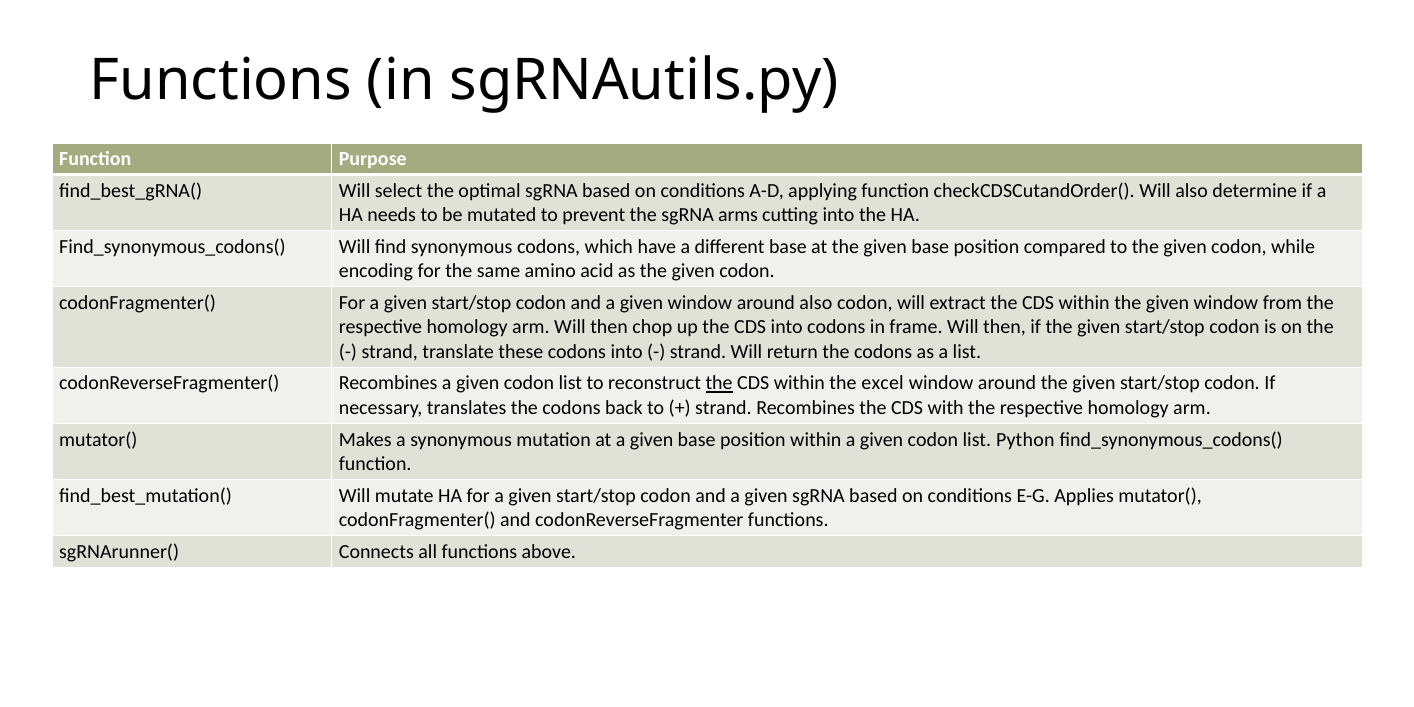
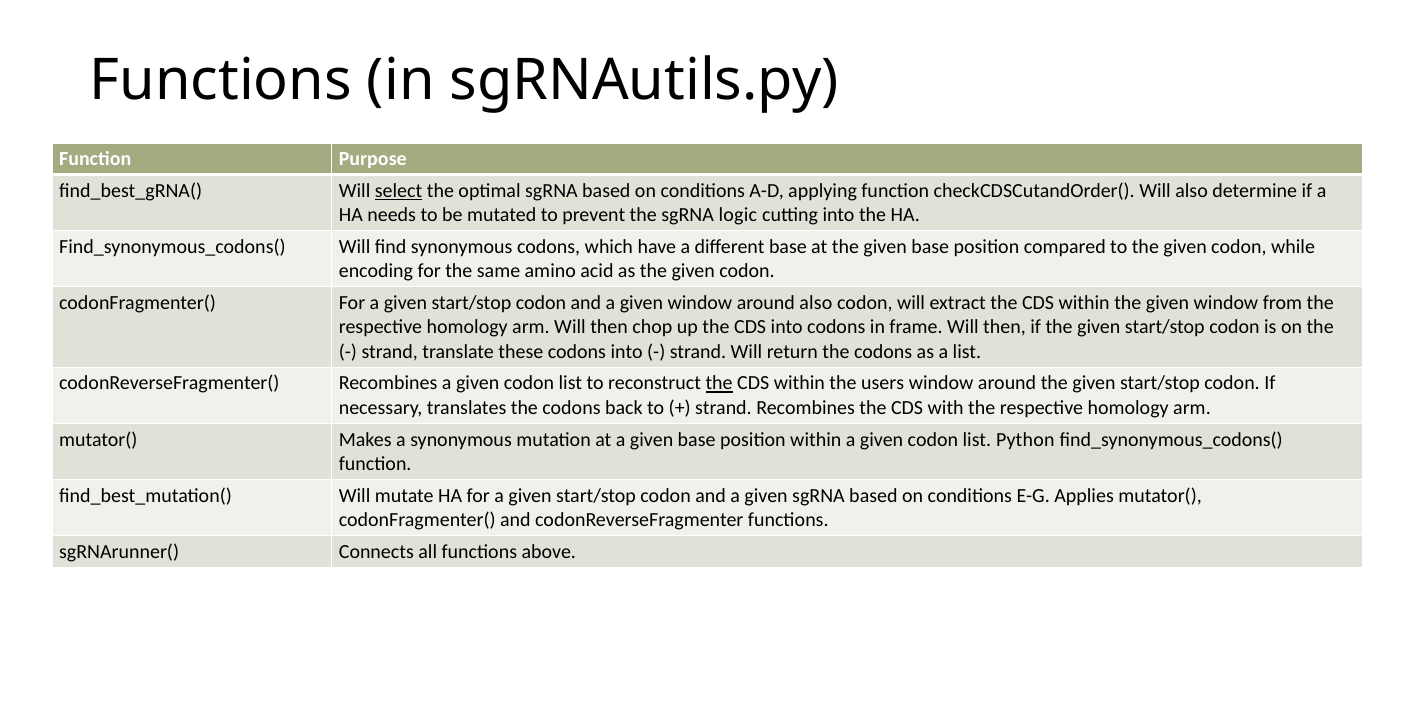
select underline: none -> present (399, 191)
arms: arms -> logic (738, 215)
excel: excel -> users (883, 383)
